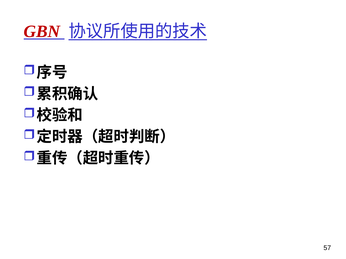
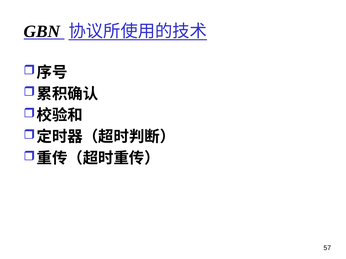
GBN colour: red -> black (42, 31)
